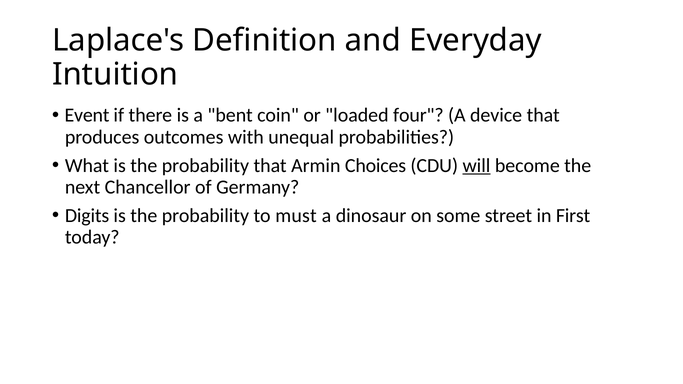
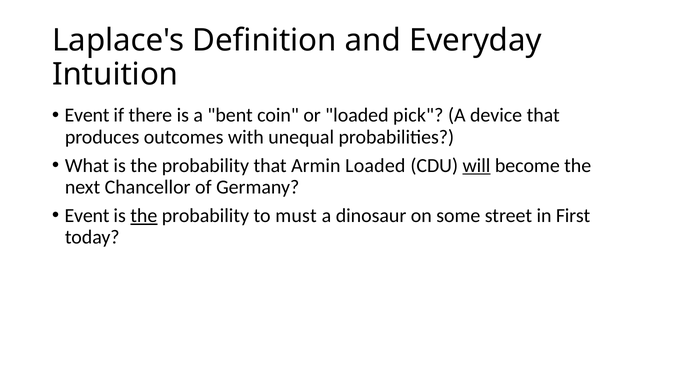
four: four -> pick (418, 115)
Armin Choices: Choices -> Loaded (375, 166)
Digits: Digits -> Event (87, 216)
the underline: none -> present (144, 216)
